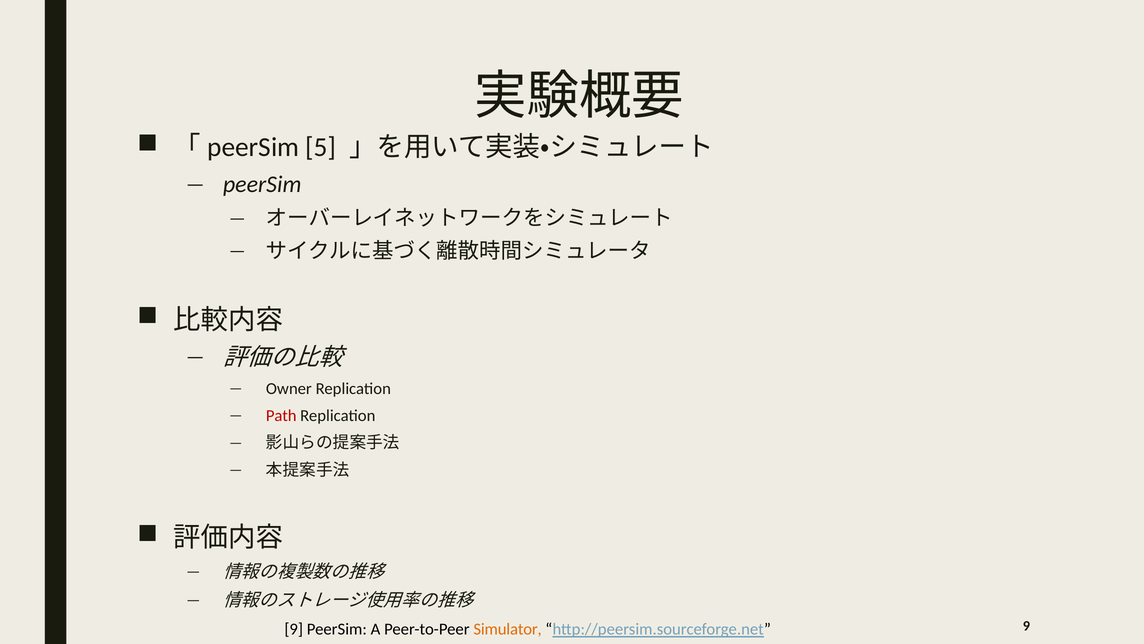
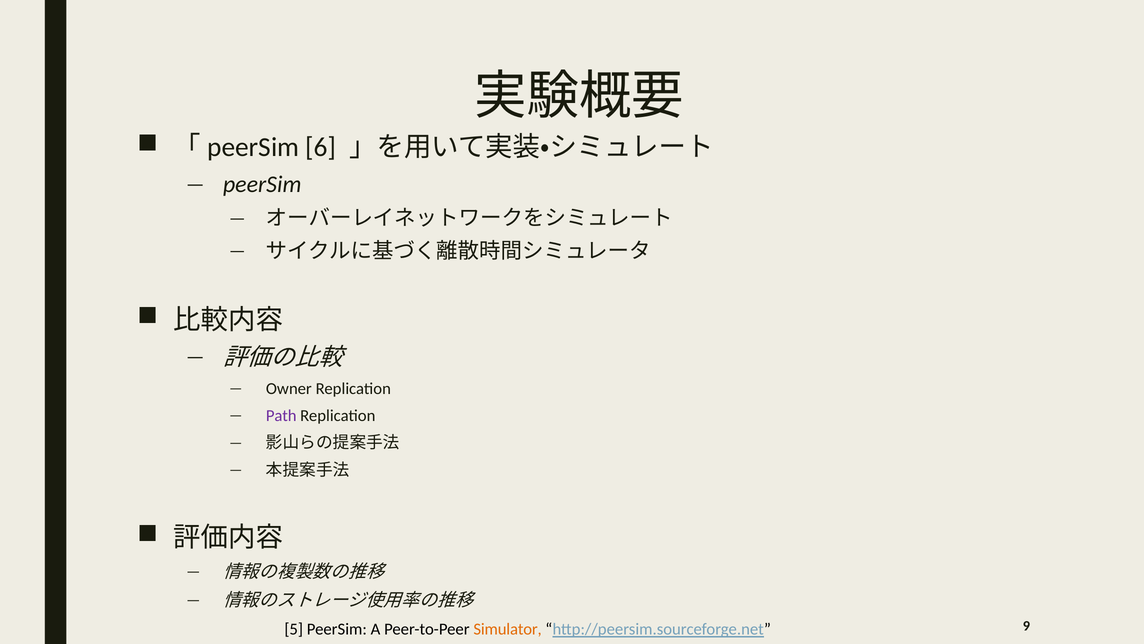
5: 5 -> 6 (321, 147)
Path colour: red -> purple (281, 415)
9: 9 -> 5 (294, 629)
